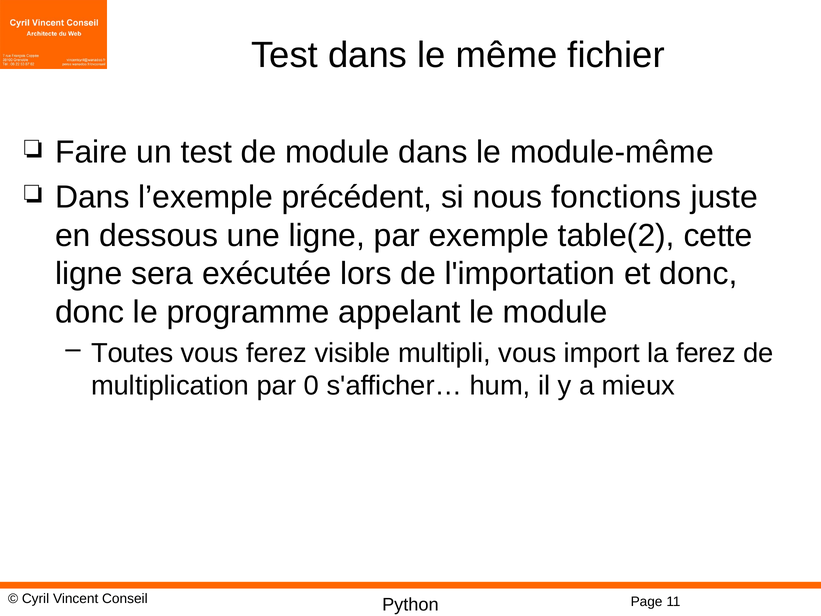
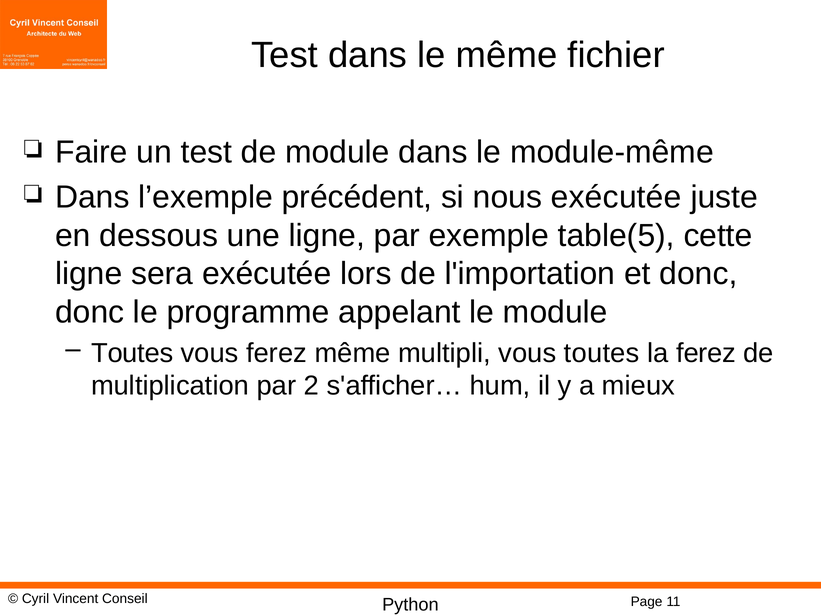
nous fonctions: fonctions -> exécutée (616, 197)
table(2: table(2 -> table(5 (616, 235)
ferez visible: visible -> même (353, 353)
vous import: import -> toutes (602, 353)
0: 0 -> 2 (311, 386)
